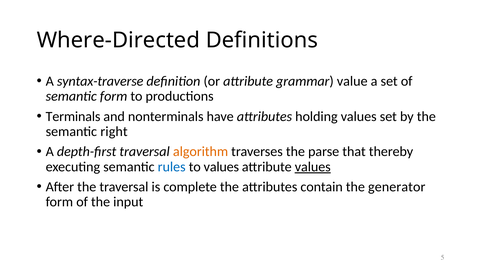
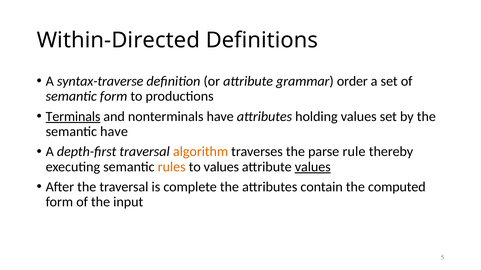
Where-Directed: Where-Directed -> Within-Directed (118, 40)
value: value -> order (352, 81)
Terminals underline: none -> present (73, 117)
semantic right: right -> have (114, 132)
that: that -> rule (354, 152)
rules colour: blue -> orange (172, 167)
generator: generator -> computed (397, 187)
